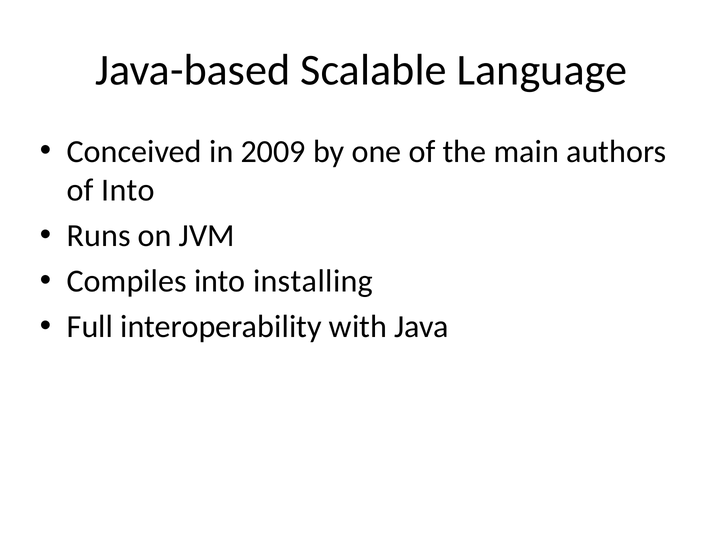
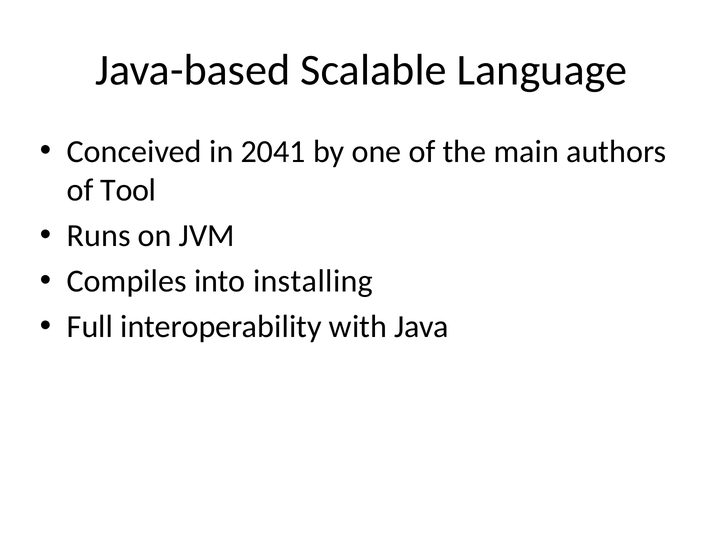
2009: 2009 -> 2041 (273, 152)
of Into: Into -> Tool (128, 190)
